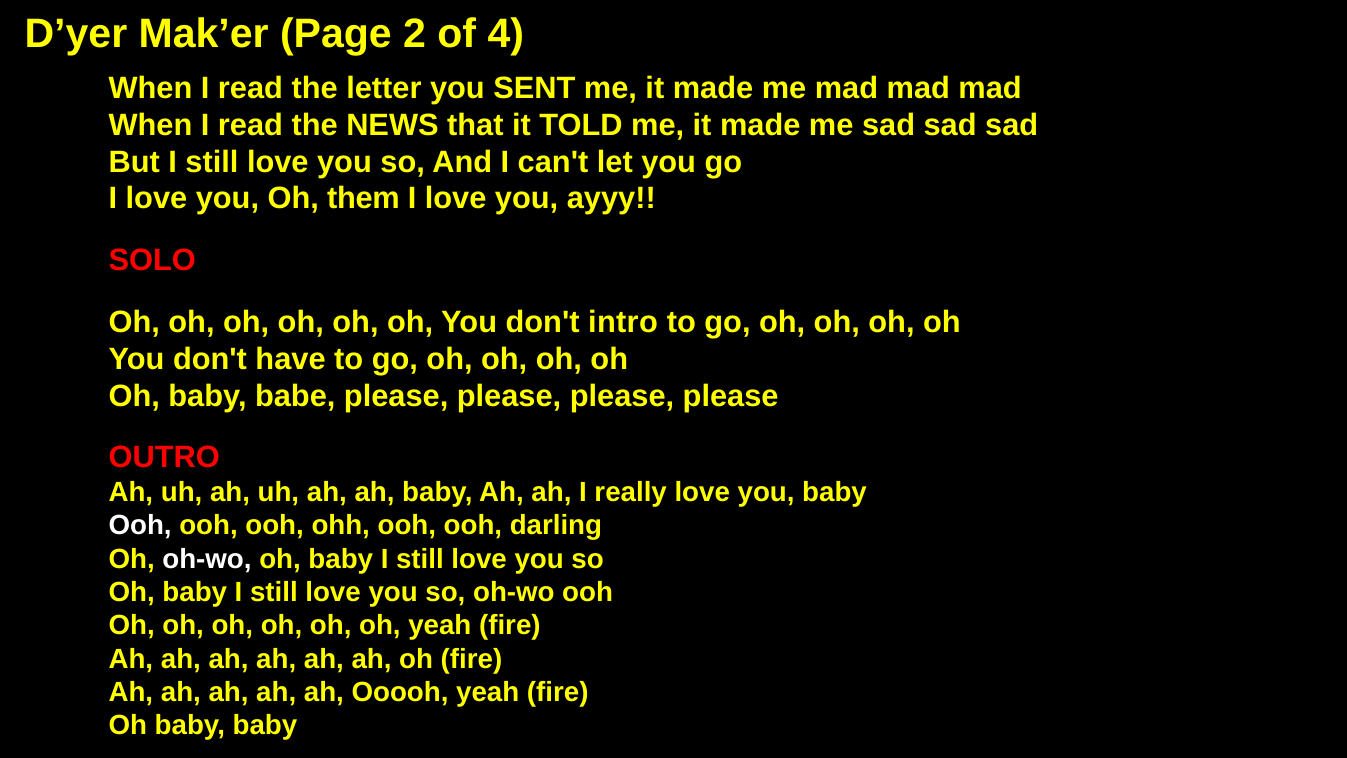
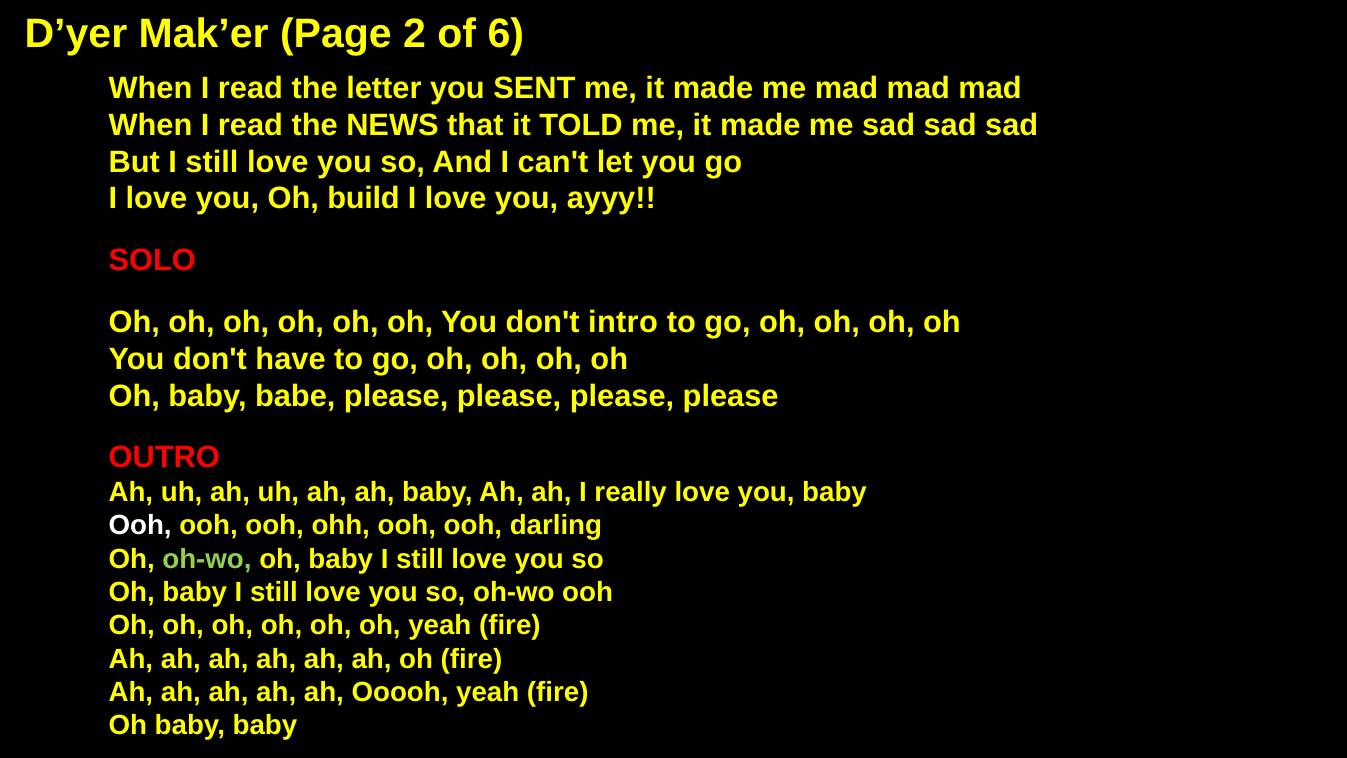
4: 4 -> 6 (506, 34)
them: them -> build (363, 199)
oh-wo colour: white -> light green (207, 559)
